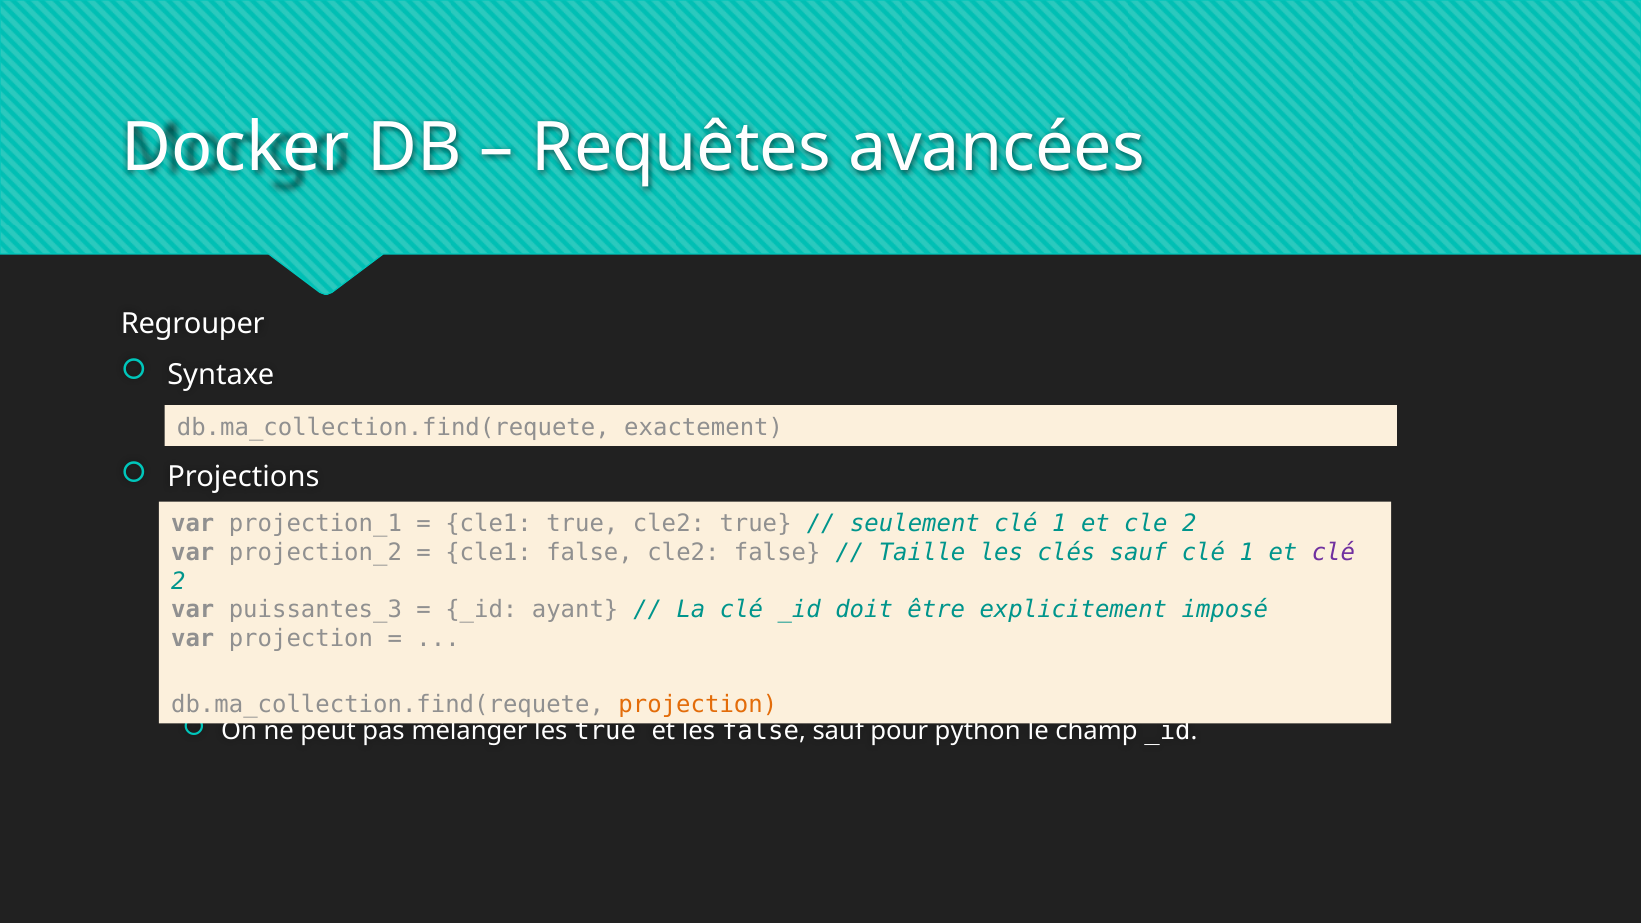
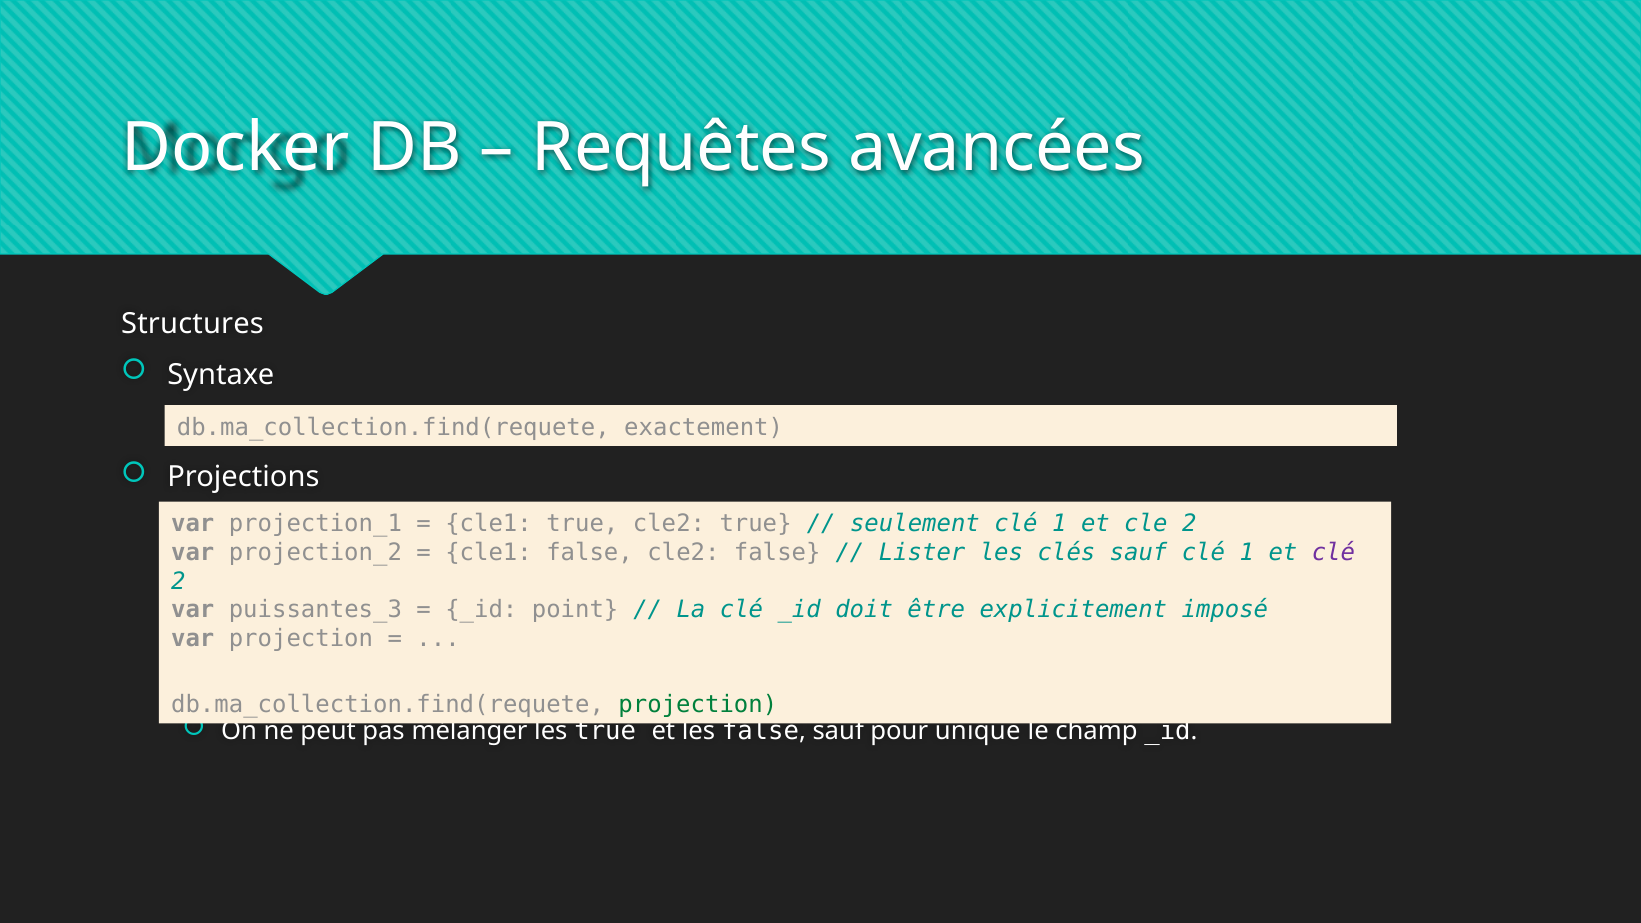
Regrouper: Regrouper -> Structures (192, 323)
Taille: Taille -> Lister (922, 553)
ayant: ayant -> point (575, 610)
projection colour: orange -> green (698, 705)
python: python -> unique (978, 731)
